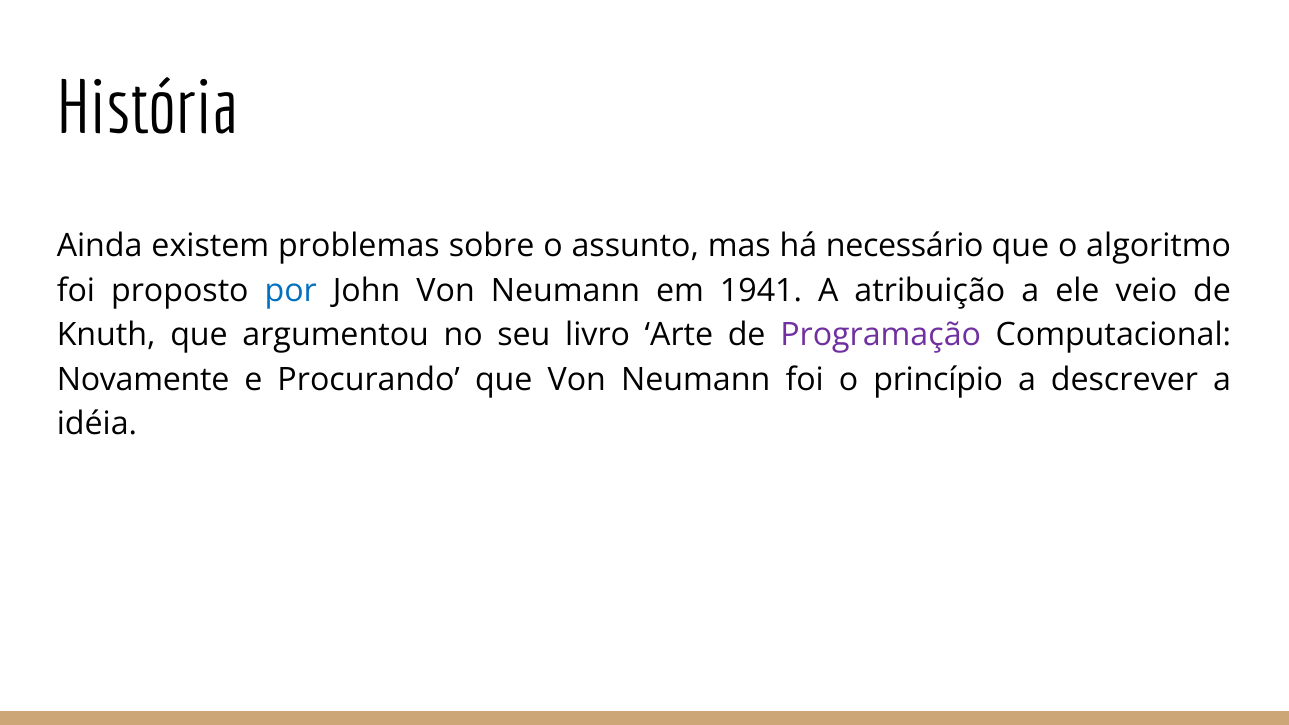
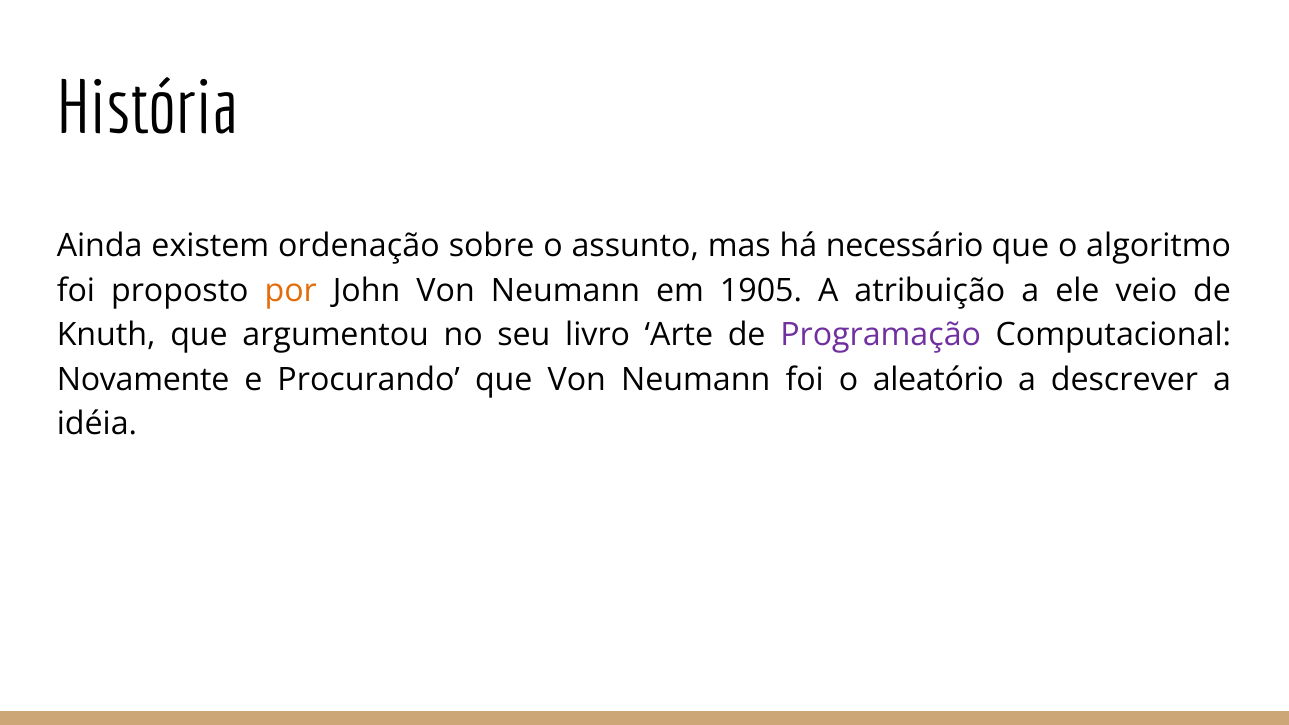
problemas: problemas -> ordenação (359, 246)
por colour: blue -> orange (291, 291)
1941: 1941 -> 1905 (761, 291)
princípio: princípio -> aleatório (938, 380)
